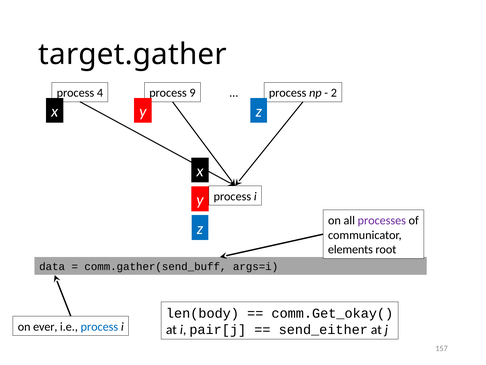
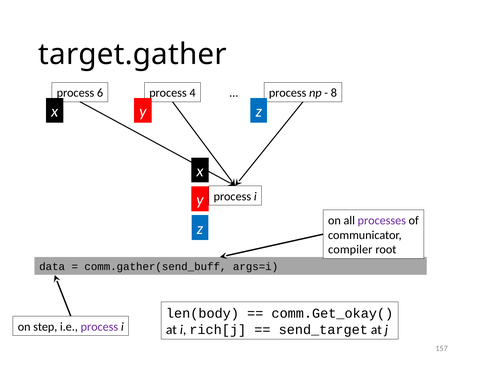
4: 4 -> 6 (100, 93)
9: 9 -> 4 (193, 93)
2: 2 -> 8 (334, 93)
elements: elements -> compiler (350, 249)
ever: ever -> step (45, 326)
process colour: blue -> purple (99, 326)
pair[j: pair[j -> rich[j (218, 329)
send_either: send_either -> send_target (323, 329)
